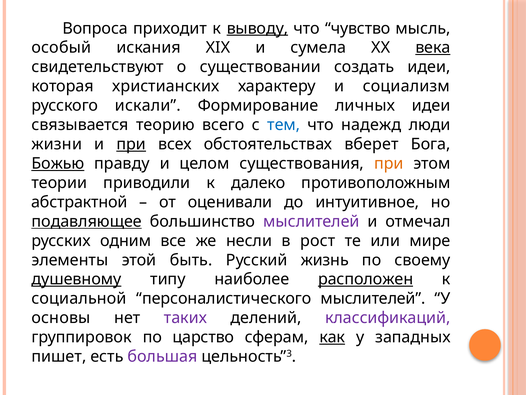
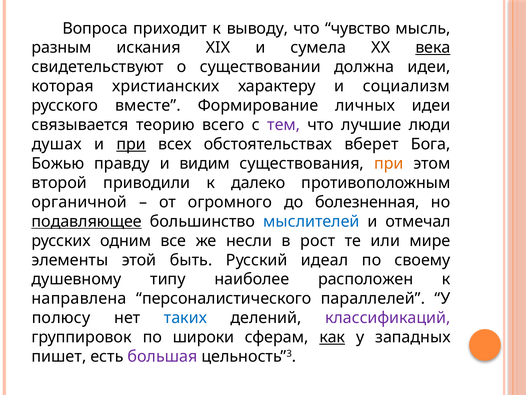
выводу underline: present -> none (257, 28)
особый: особый -> разным (61, 48)
создать: создать -> должна (364, 67)
искали: искали -> вместе (148, 105)
тем colour: blue -> purple (284, 125)
надежд: надежд -> лучшие (371, 125)
жизни: жизни -> душах (57, 144)
Божью underline: present -> none (58, 163)
целом: целом -> видим (205, 163)
теории: теории -> второй (59, 183)
абстрактной: абстрактной -> органичной (79, 202)
оценивали: оценивали -> огромного (230, 202)
интуитивное: интуитивное -> болезненная (367, 202)
мыслителей colour: purple -> blue (311, 221)
жизнь: жизнь -> идеал (325, 260)
душевному underline: present -> none (76, 279)
расположен underline: present -> none (366, 279)
социальной: социальной -> направлена (79, 298)
персоналистического мыслителей: мыслителей -> параллелей (373, 298)
основы: основы -> полюсу (61, 318)
таких colour: purple -> blue (185, 318)
царство: царство -> широки (203, 337)
